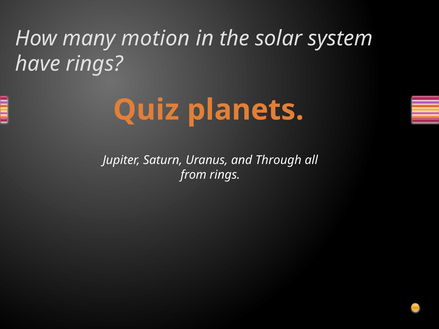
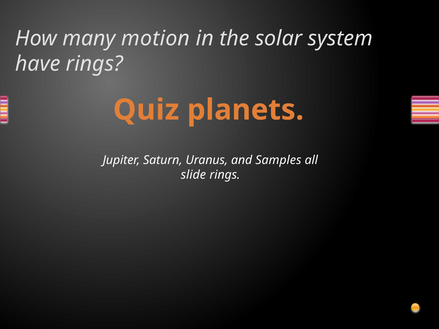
Through: Through -> Samples (278, 160)
from: from -> slide (193, 175)
